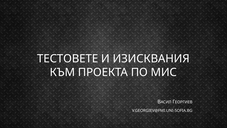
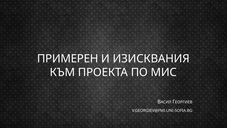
ТЕСТОВЕТЕ: ТЕСТОВЕТЕ -> ПРИМЕРЕН (68, 58)
